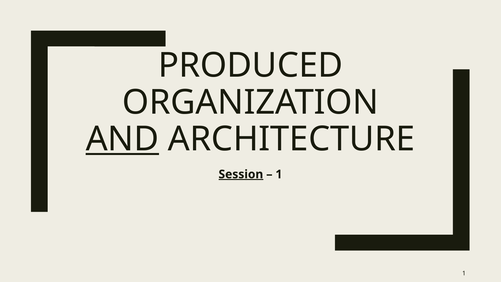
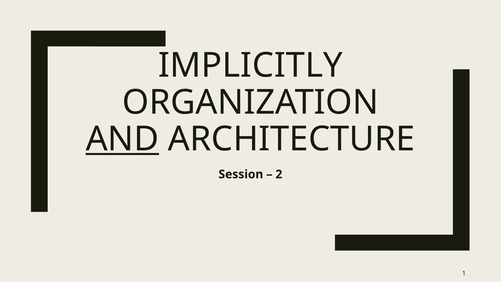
PRODUCED: PRODUCED -> IMPLICITLY (250, 66)
Session underline: present -> none (241, 174)
1: 1 -> 2 (279, 174)
